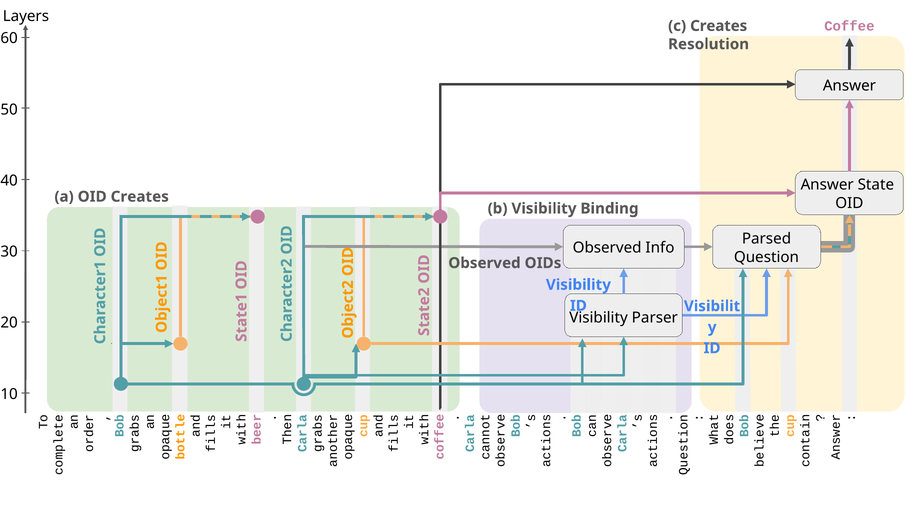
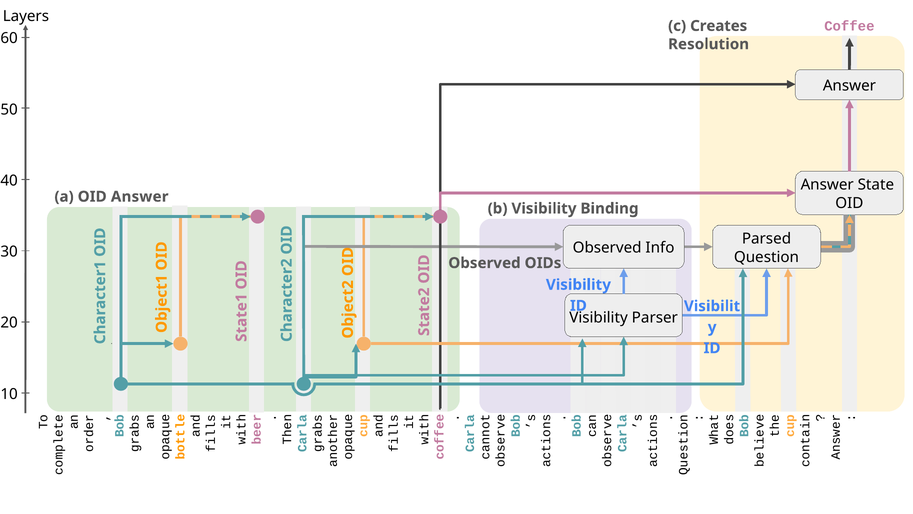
OID Creates: Creates -> Answer (140, 197)
